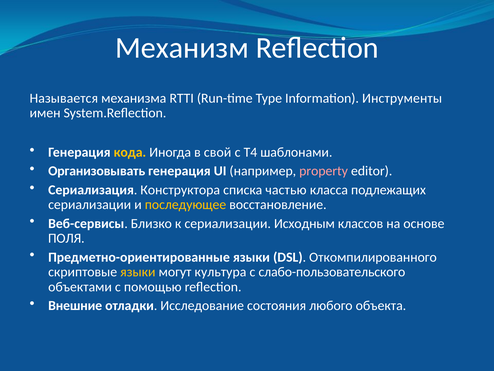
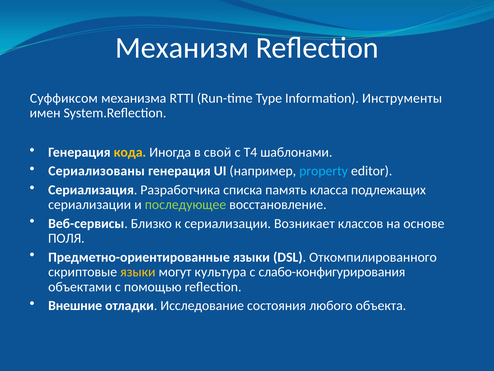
Называется: Называется -> Суффиксом (64, 98)
Организовывать: Организовывать -> Сериализованы (97, 171)
property colour: pink -> light blue (324, 171)
Конструктора: Конструктора -> Разработчика (180, 190)
частью: частью -> память (286, 190)
последующее colour: yellow -> light green (185, 204)
Исходным: Исходным -> Возникает (304, 223)
слабо-пользовательского: слабо-пользовательского -> слабо-конфигурирования (332, 272)
